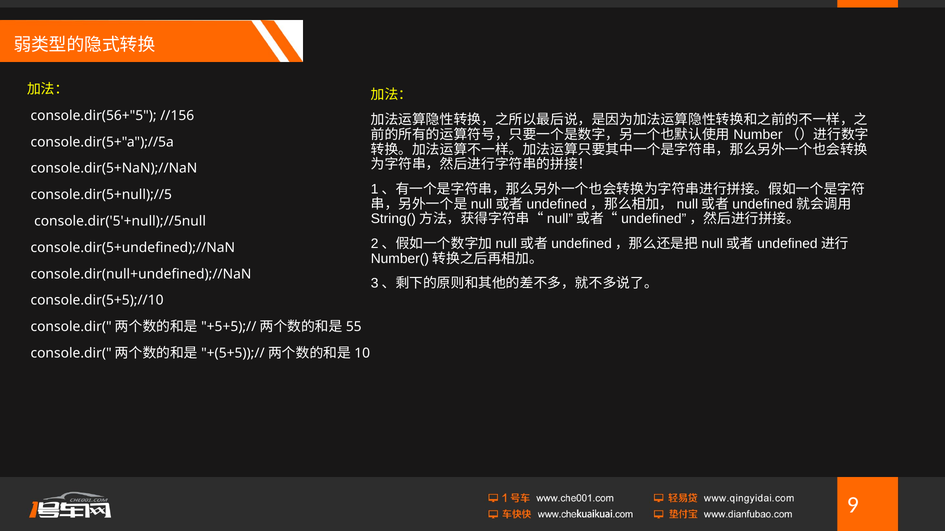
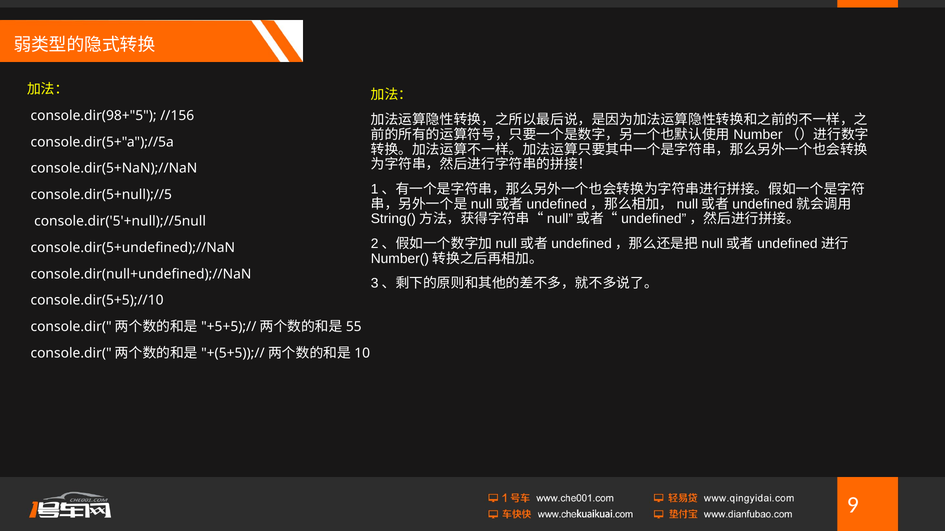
console.dir(56+"5: console.dir(56+"5 -> console.dir(98+"5 (94, 116)
